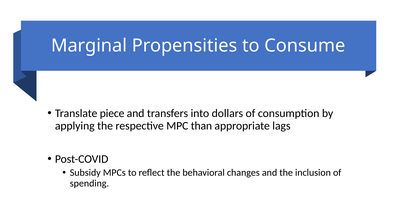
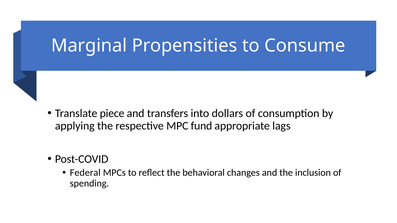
than: than -> fund (201, 126)
Subsidy: Subsidy -> Federal (85, 173)
